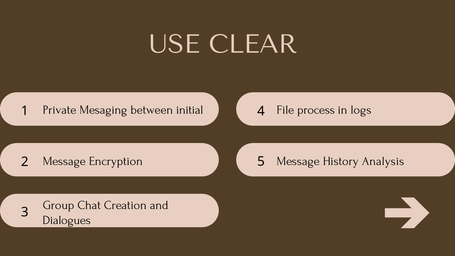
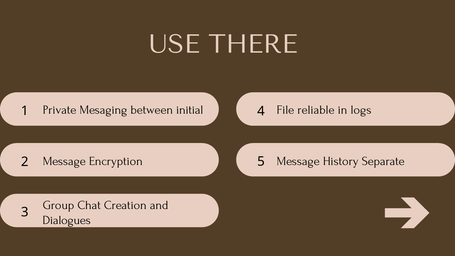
CLEAR: CLEAR -> THERE (253, 44)
process: process -> reliable (316, 110)
Analysis: Analysis -> Separate (383, 161)
